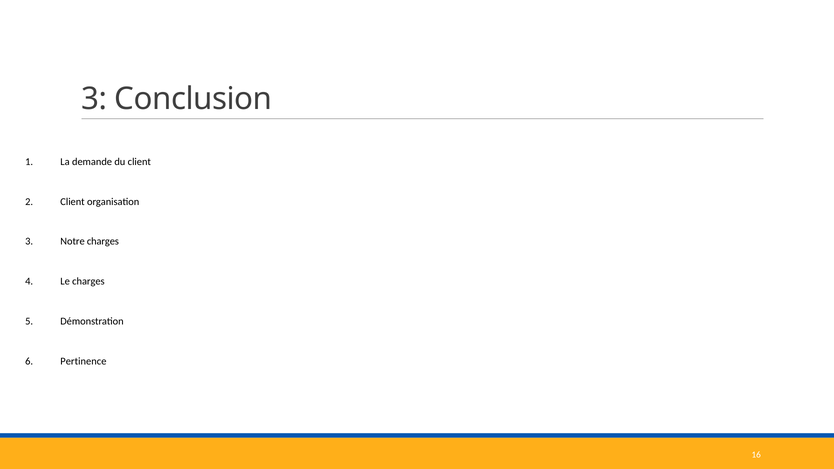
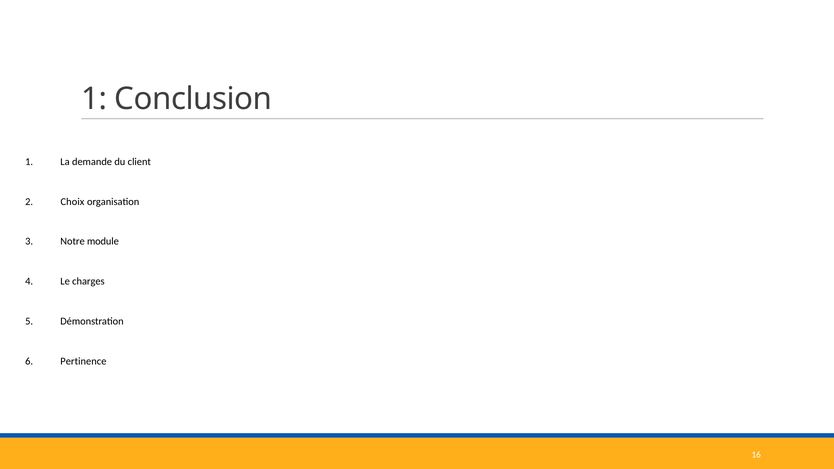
3: 3 -> 1 (94, 99)
Client: Client -> Choix (72, 202)
Notre charges: charges -> module (103, 242)
